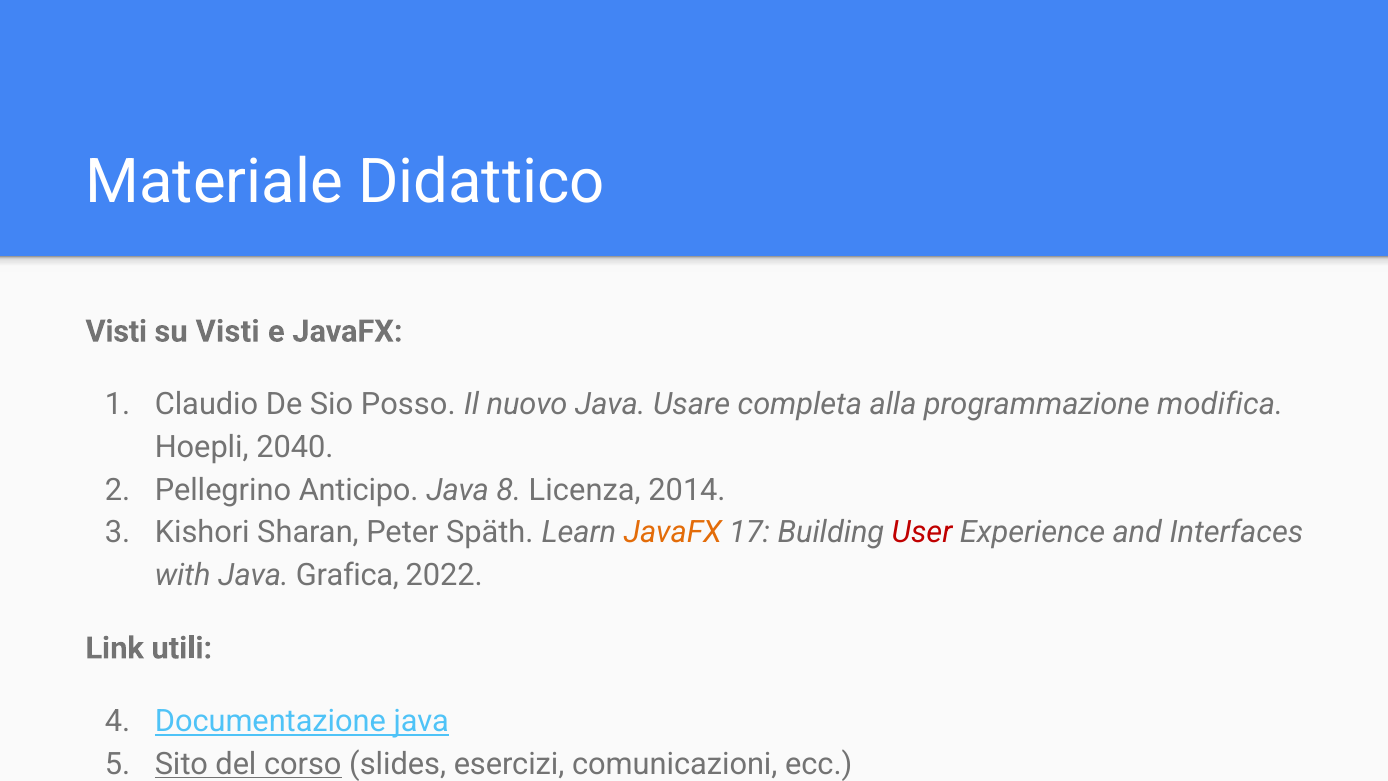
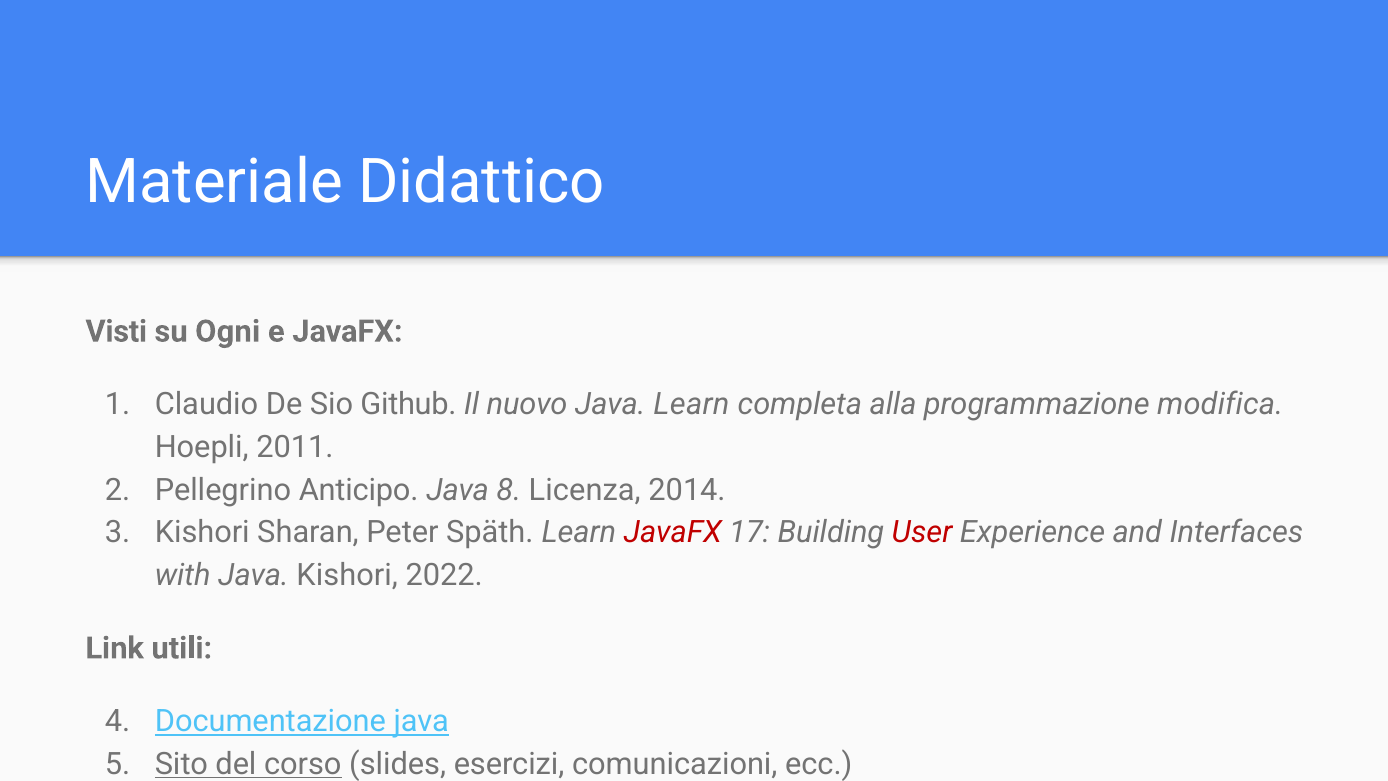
su Visti: Visti -> Ogni (228, 331)
Posso: Posso -> Github (408, 405)
Java Usare: Usare -> Learn (691, 405)
2040: 2040 -> 2011 (295, 447)
JavaFX colour: orange -> red (673, 532)
Java Grafica: Grafica -> Kishori (347, 575)
